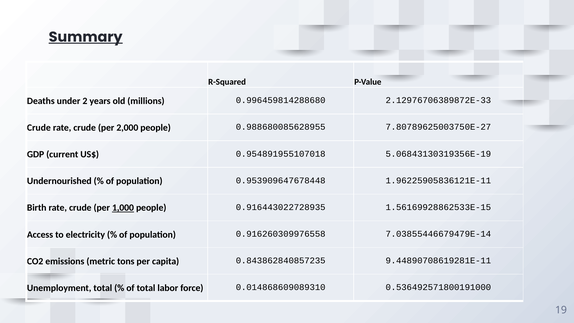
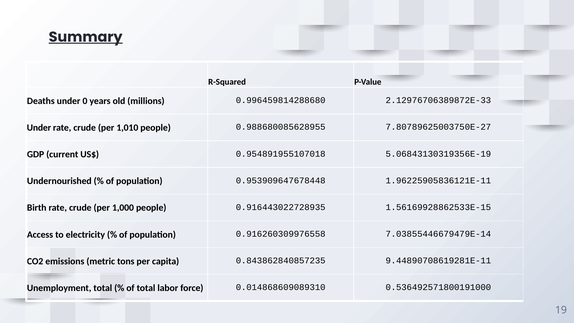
2: 2 -> 0 (85, 101)
Crude: Crude -> Under (39, 128)
2,000: 2,000 -> 1,010 (127, 128)
1,000 underline: present -> none (123, 208)
